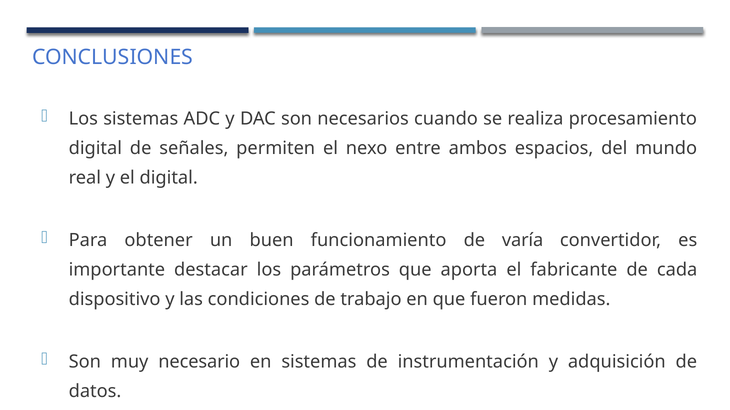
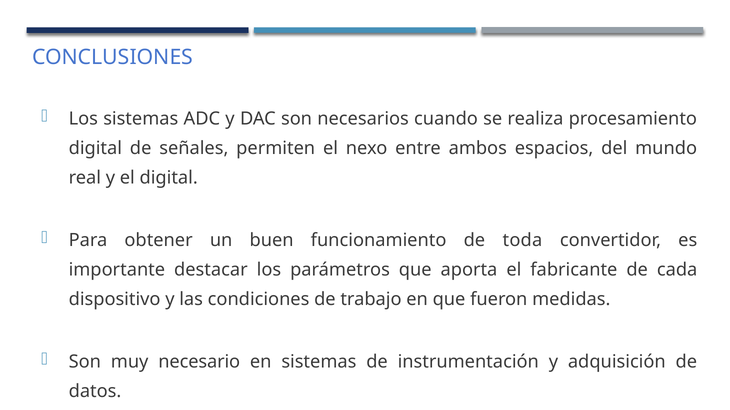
varía: varía -> toda (522, 241)
